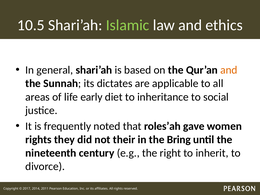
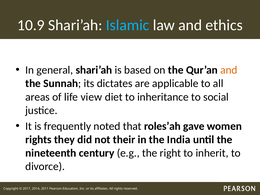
10.5: 10.5 -> 10.9 (31, 25)
Islamic colour: light green -> light blue (128, 25)
early: early -> view (91, 97)
Bring: Bring -> India (179, 140)
